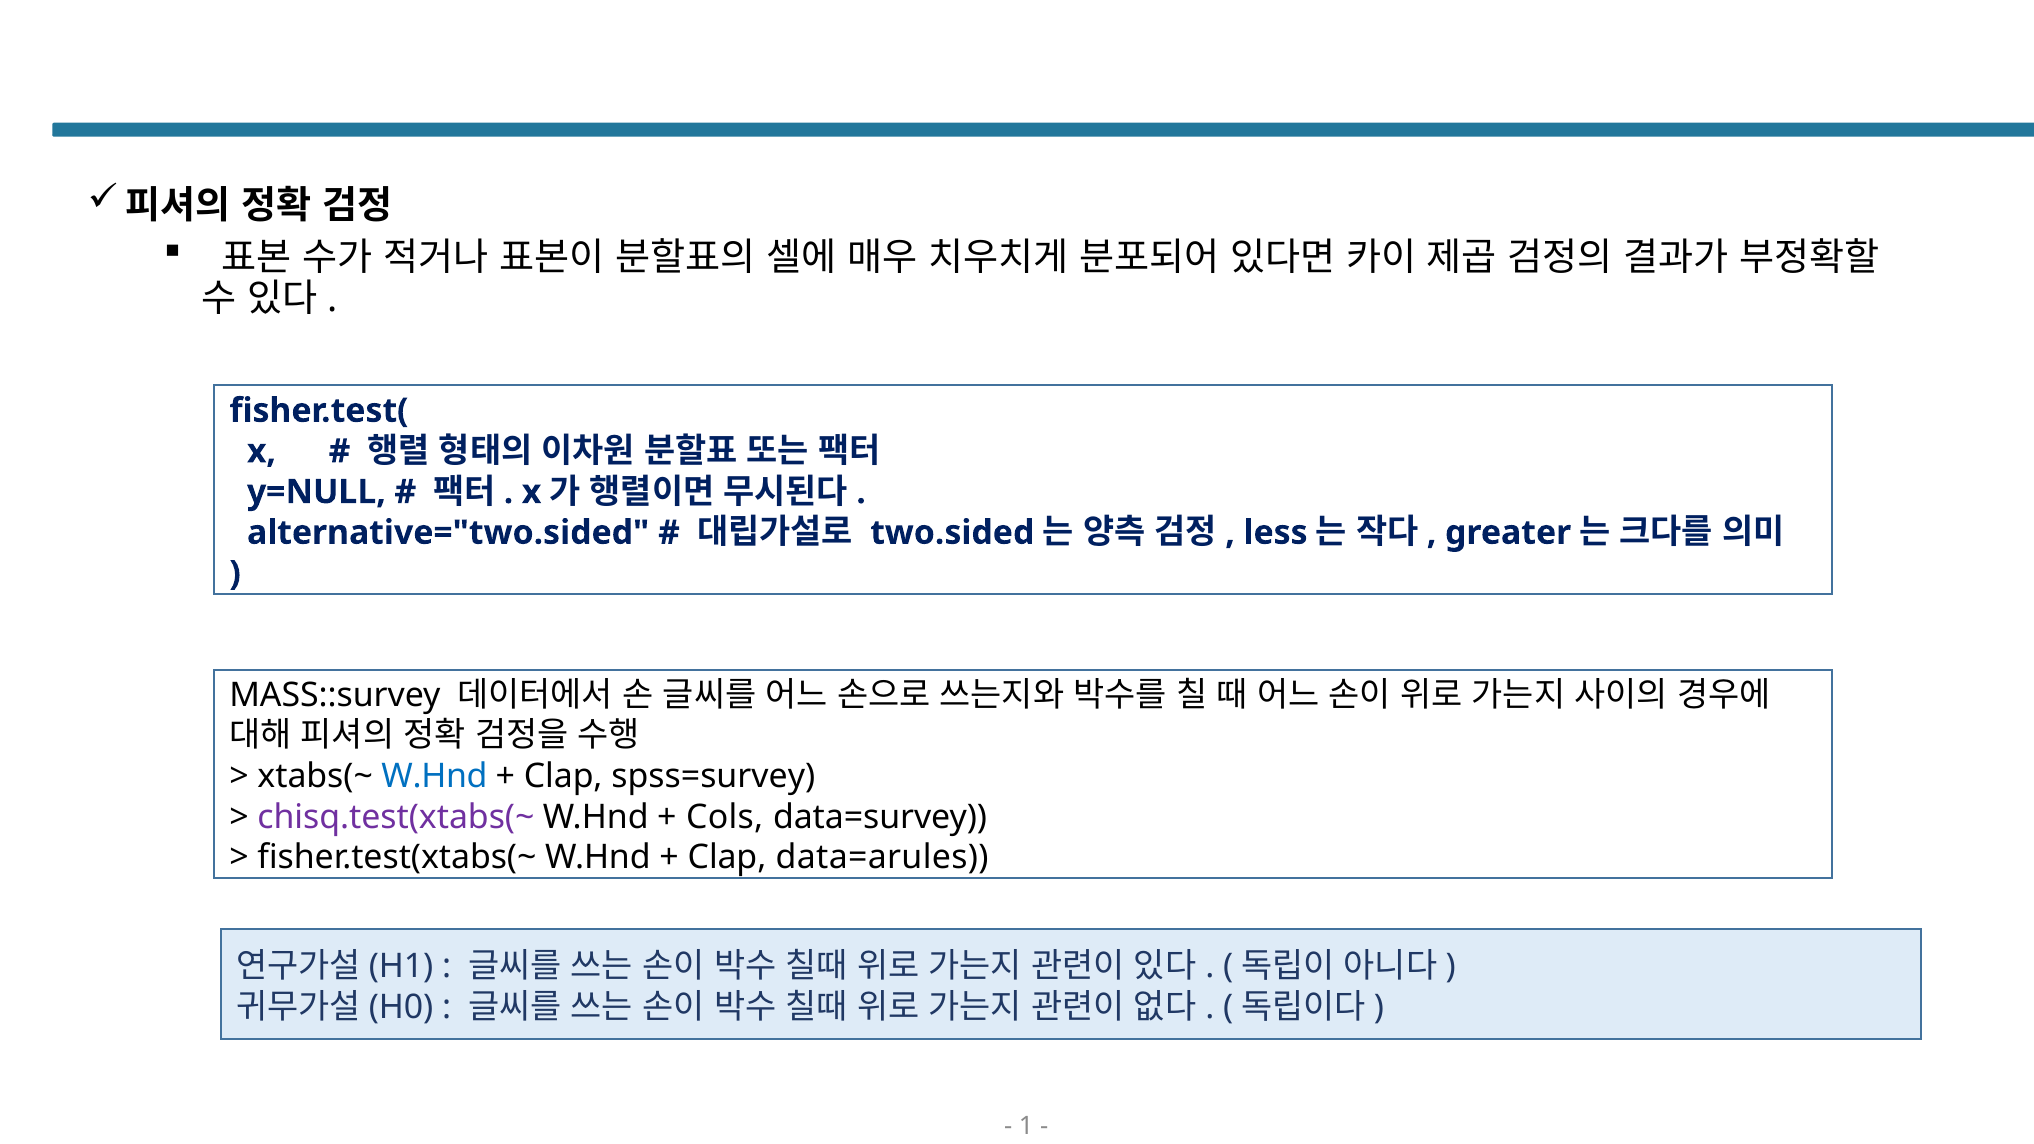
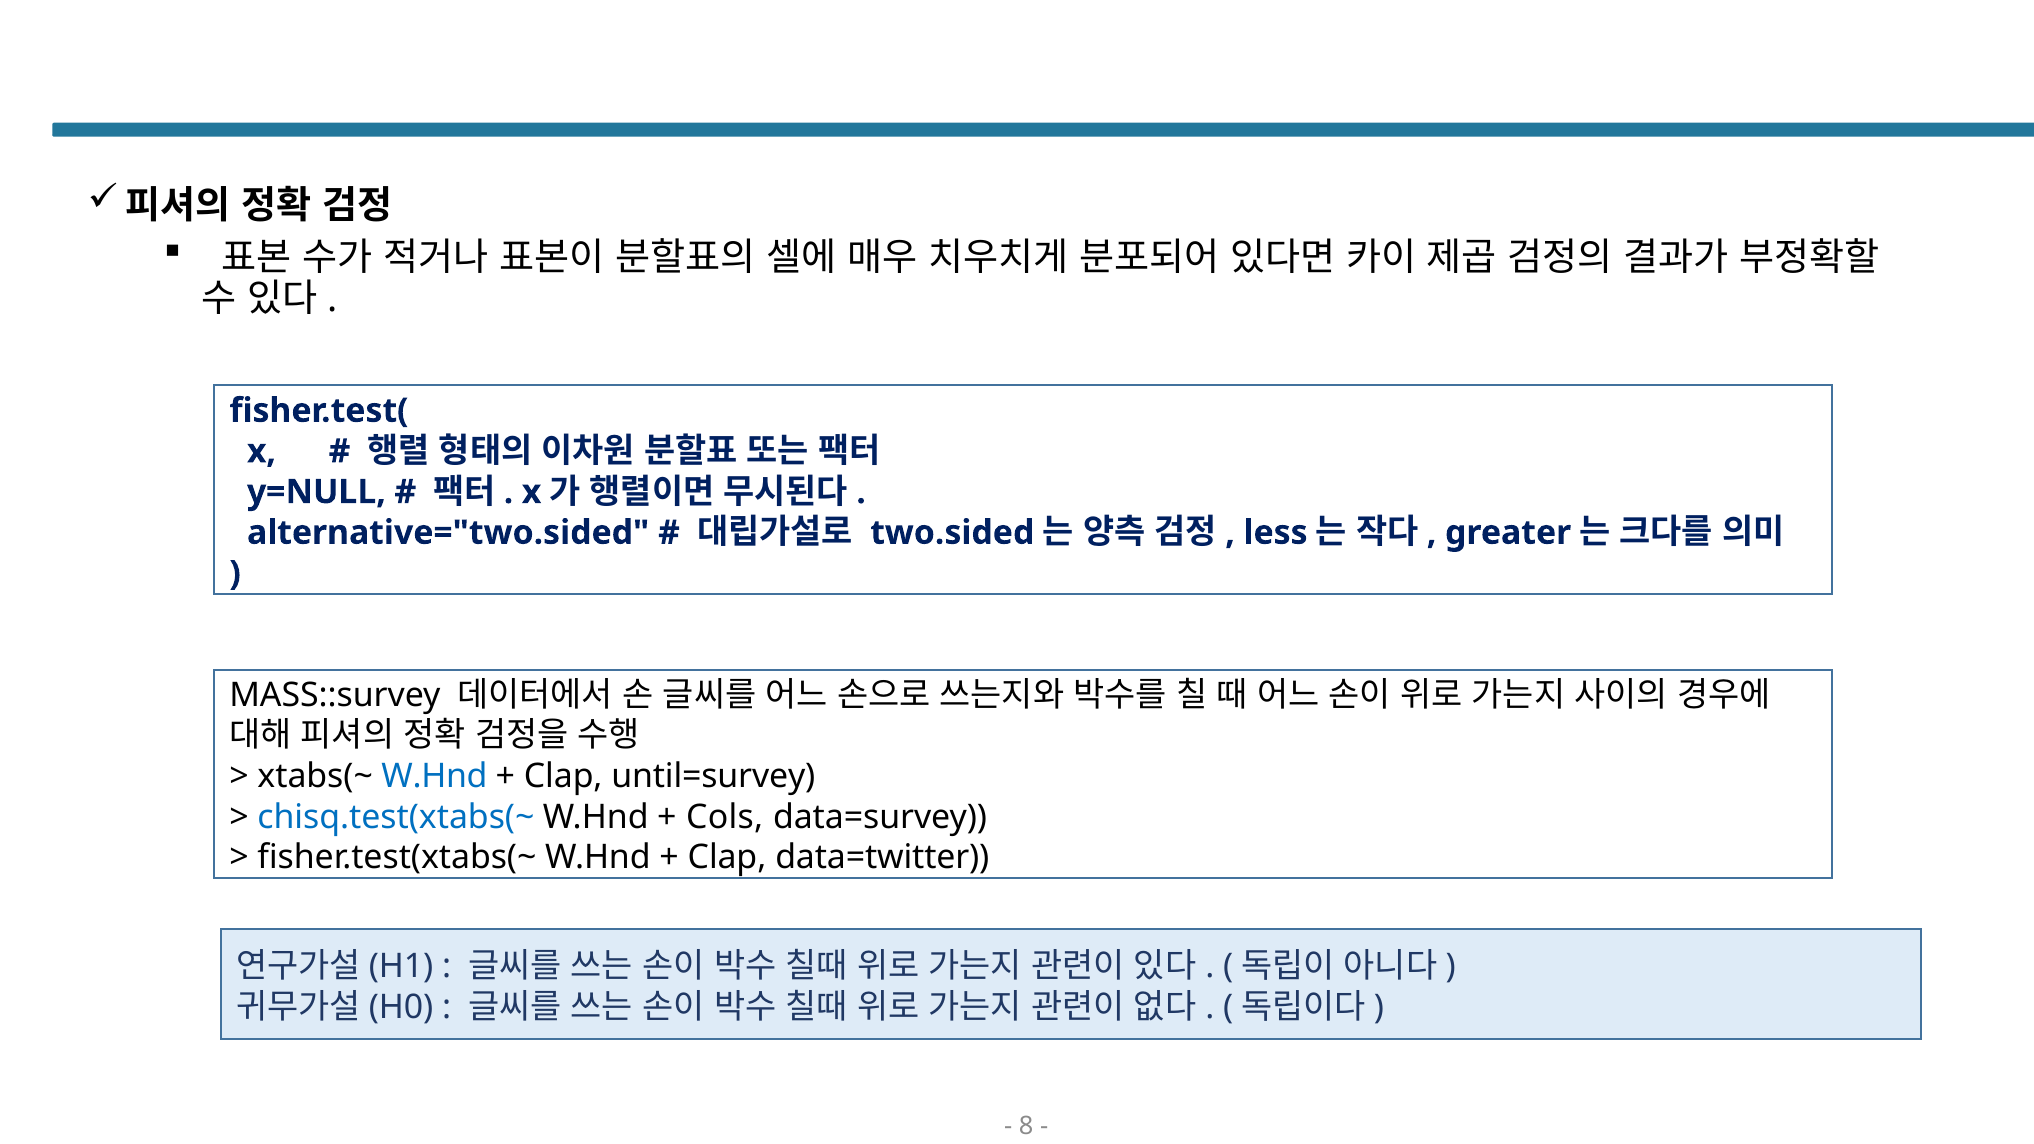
spss=survey: spss=survey -> until=survey (713, 776)
chisq.test(xtabs(~ colour: purple -> blue (396, 817)
data=arules: data=arules -> data=twitter (882, 858)
1: 1 -> 8 (1026, 1126)
